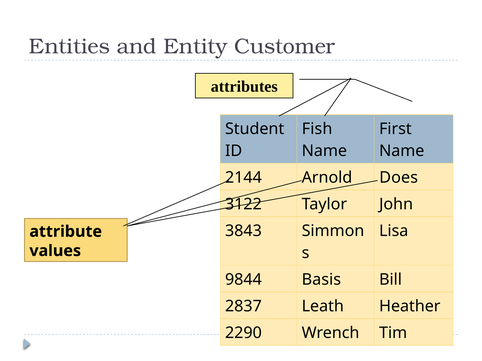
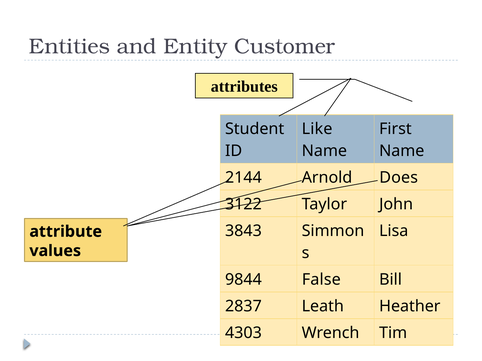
Fish: Fish -> Like (317, 129)
Basis: Basis -> False (321, 280)
2290: 2290 -> 4303 (243, 333)
